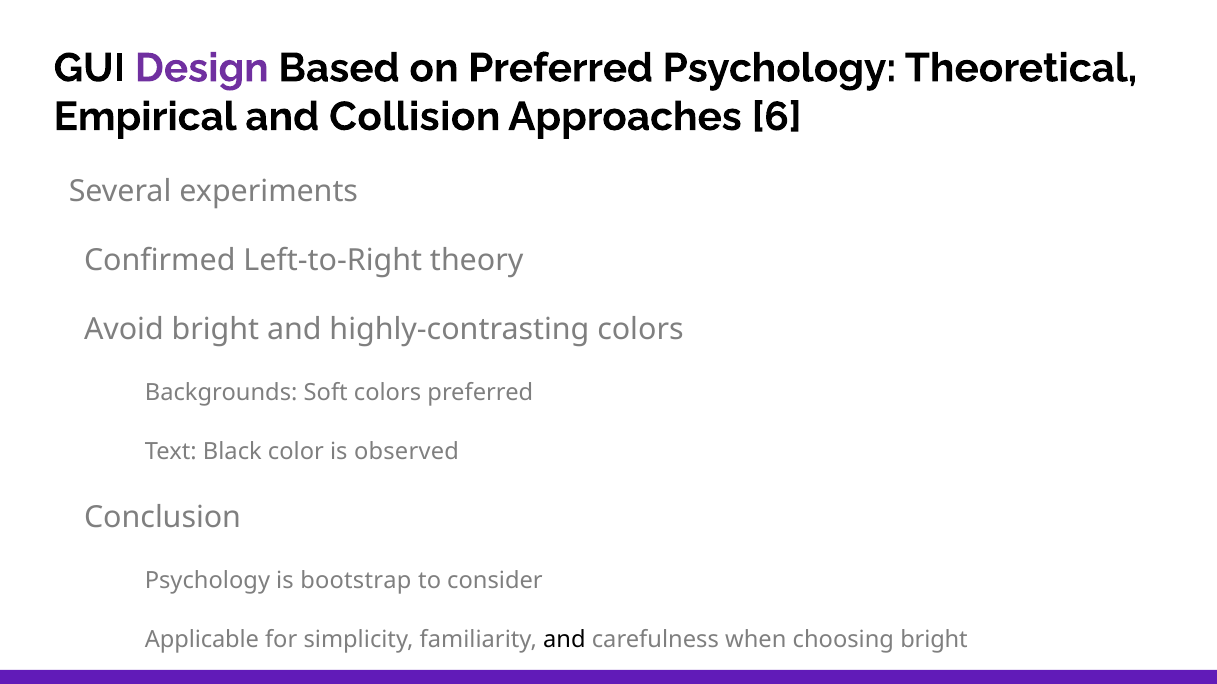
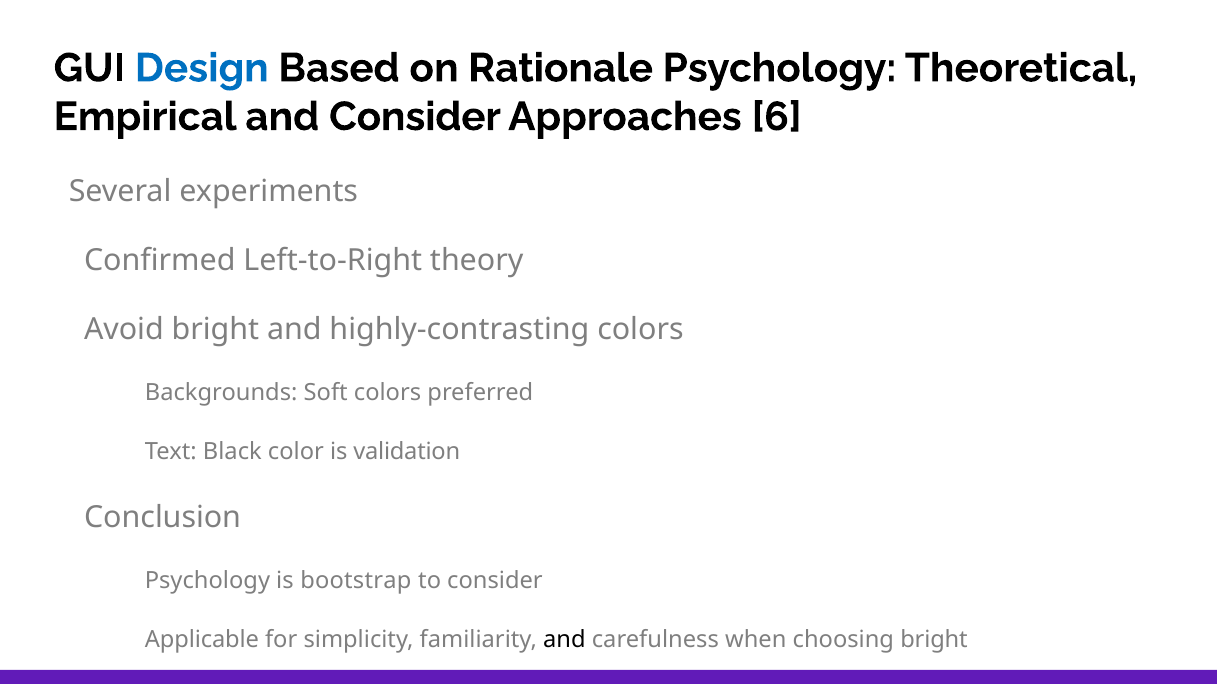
Design colour: purple -> blue (202, 68)
on Preferred: Preferred -> Rationale (561, 68)
and Collision: Collision -> Consider (415, 117)
observed: observed -> validation (407, 452)
